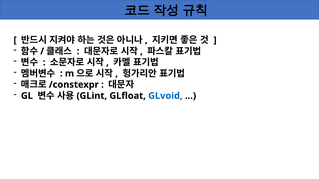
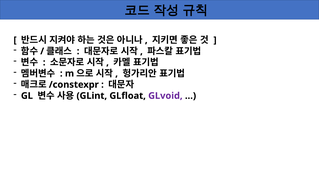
GLvoid colour: blue -> purple (165, 96)
